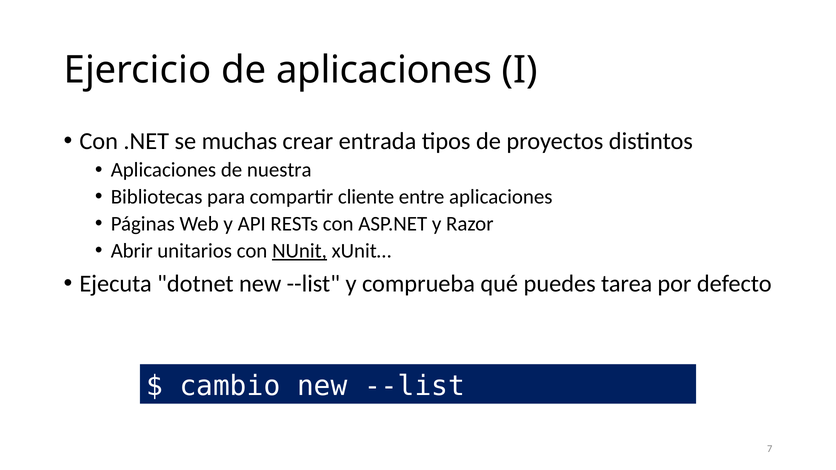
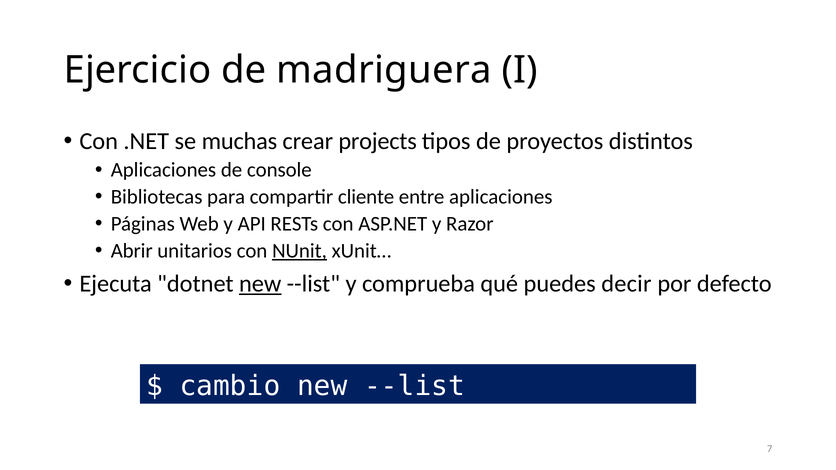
de aplicaciones: aplicaciones -> madriguera (384, 70)
entrada: entrada -> projects (378, 141)
nuestra: nuestra -> console (279, 170)
new underline: none -> present (260, 284)
tarea: tarea -> decir (626, 284)
